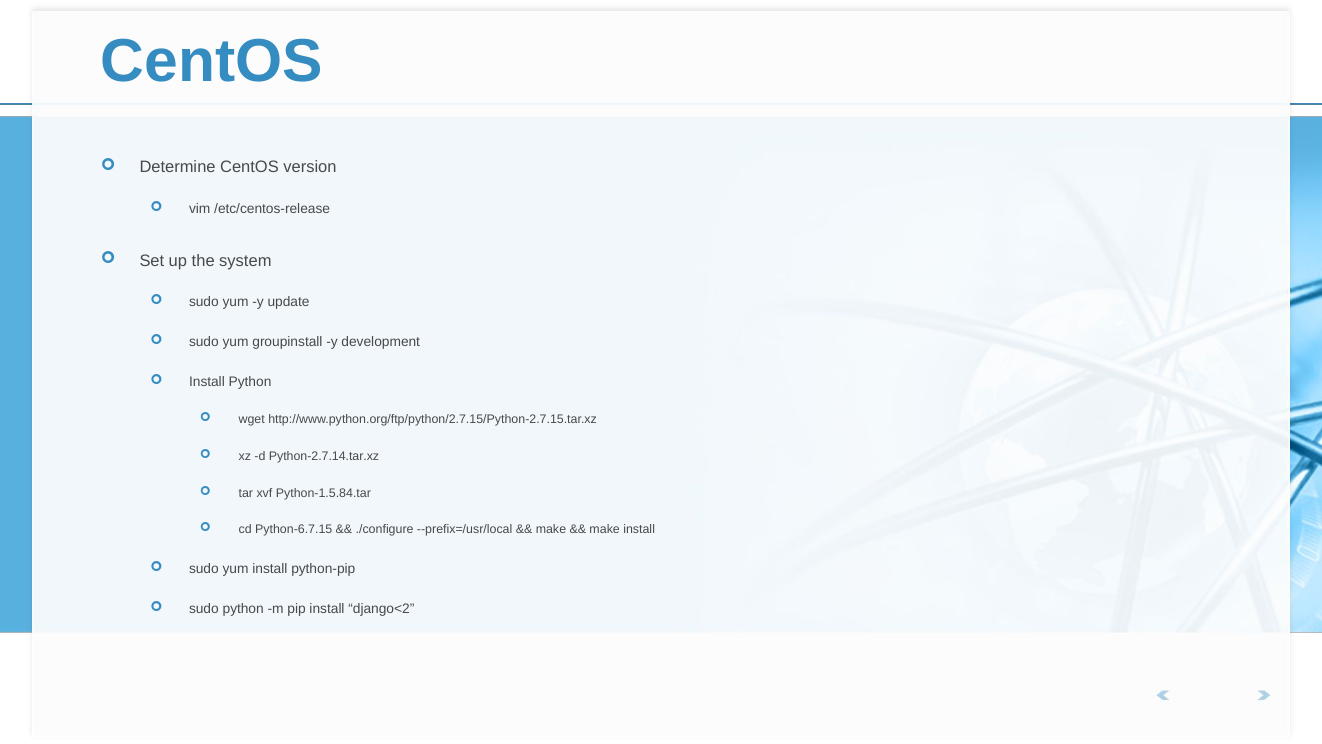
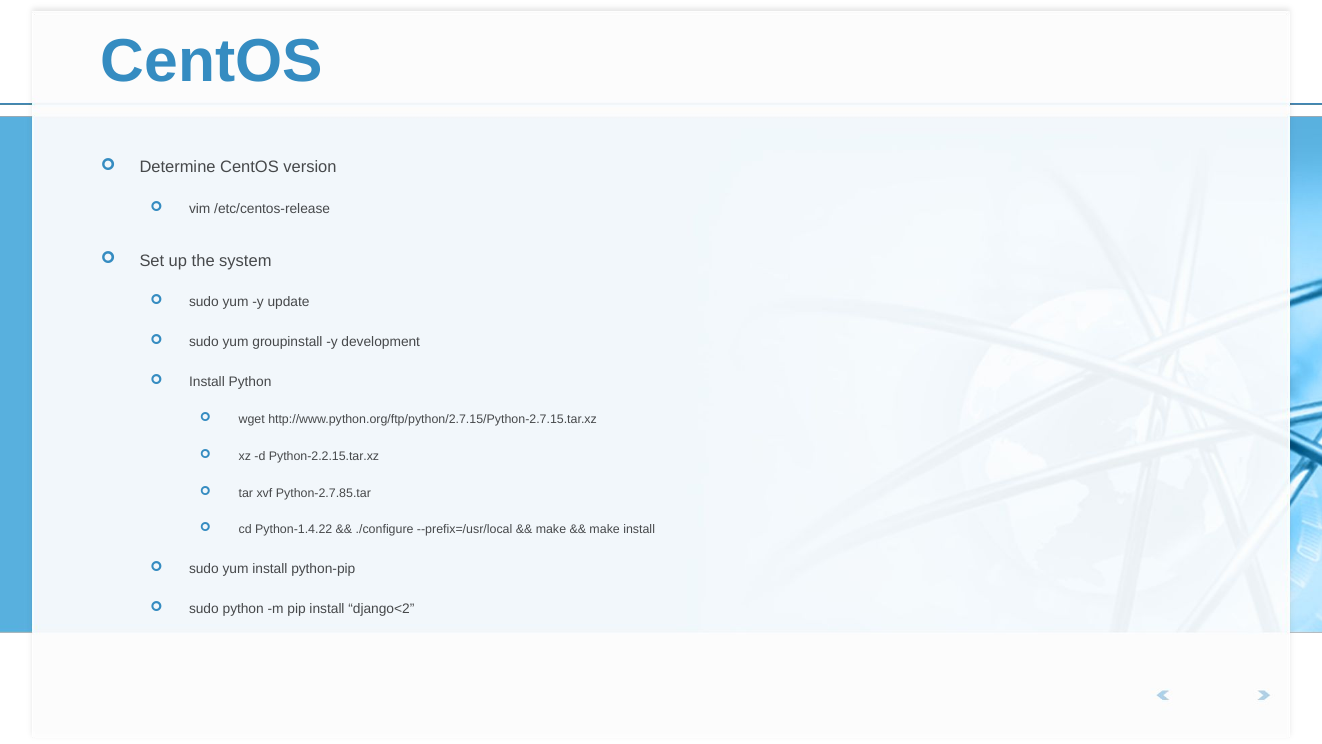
Python-2.7.14.tar.xz: Python-2.7.14.tar.xz -> Python-2.2.15.tar.xz (324, 456)
Python-1.5.84.tar: Python-1.5.84.tar -> Python-2.7.85.tar (323, 493)
Python-6.7.15: Python-6.7.15 -> Python-1.4.22 (294, 530)
